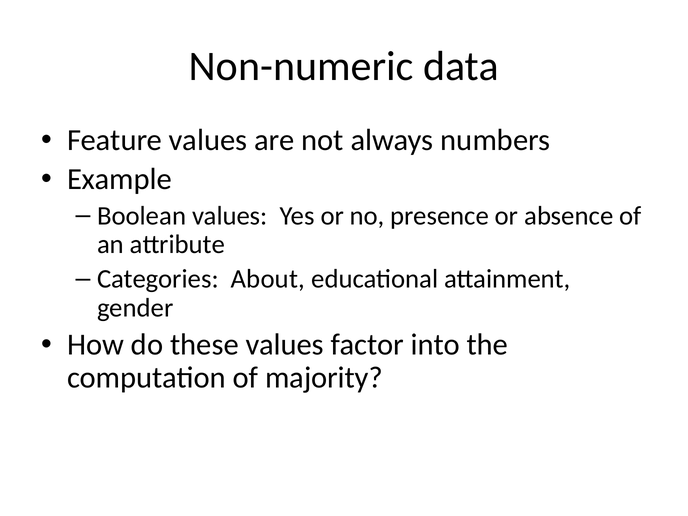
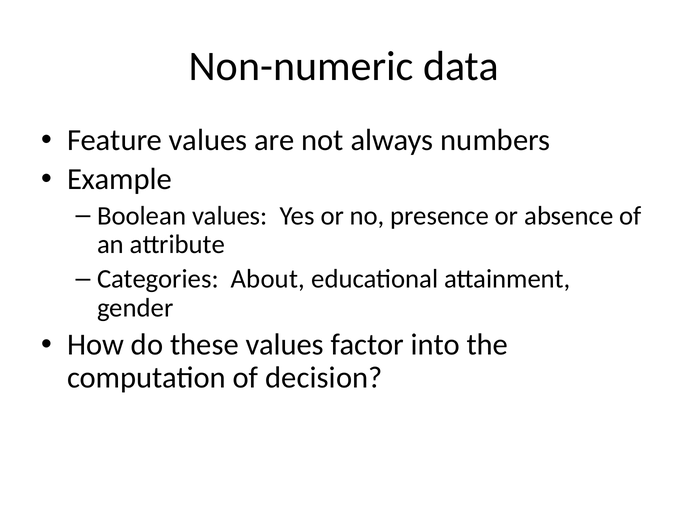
majority: majority -> decision (324, 378)
